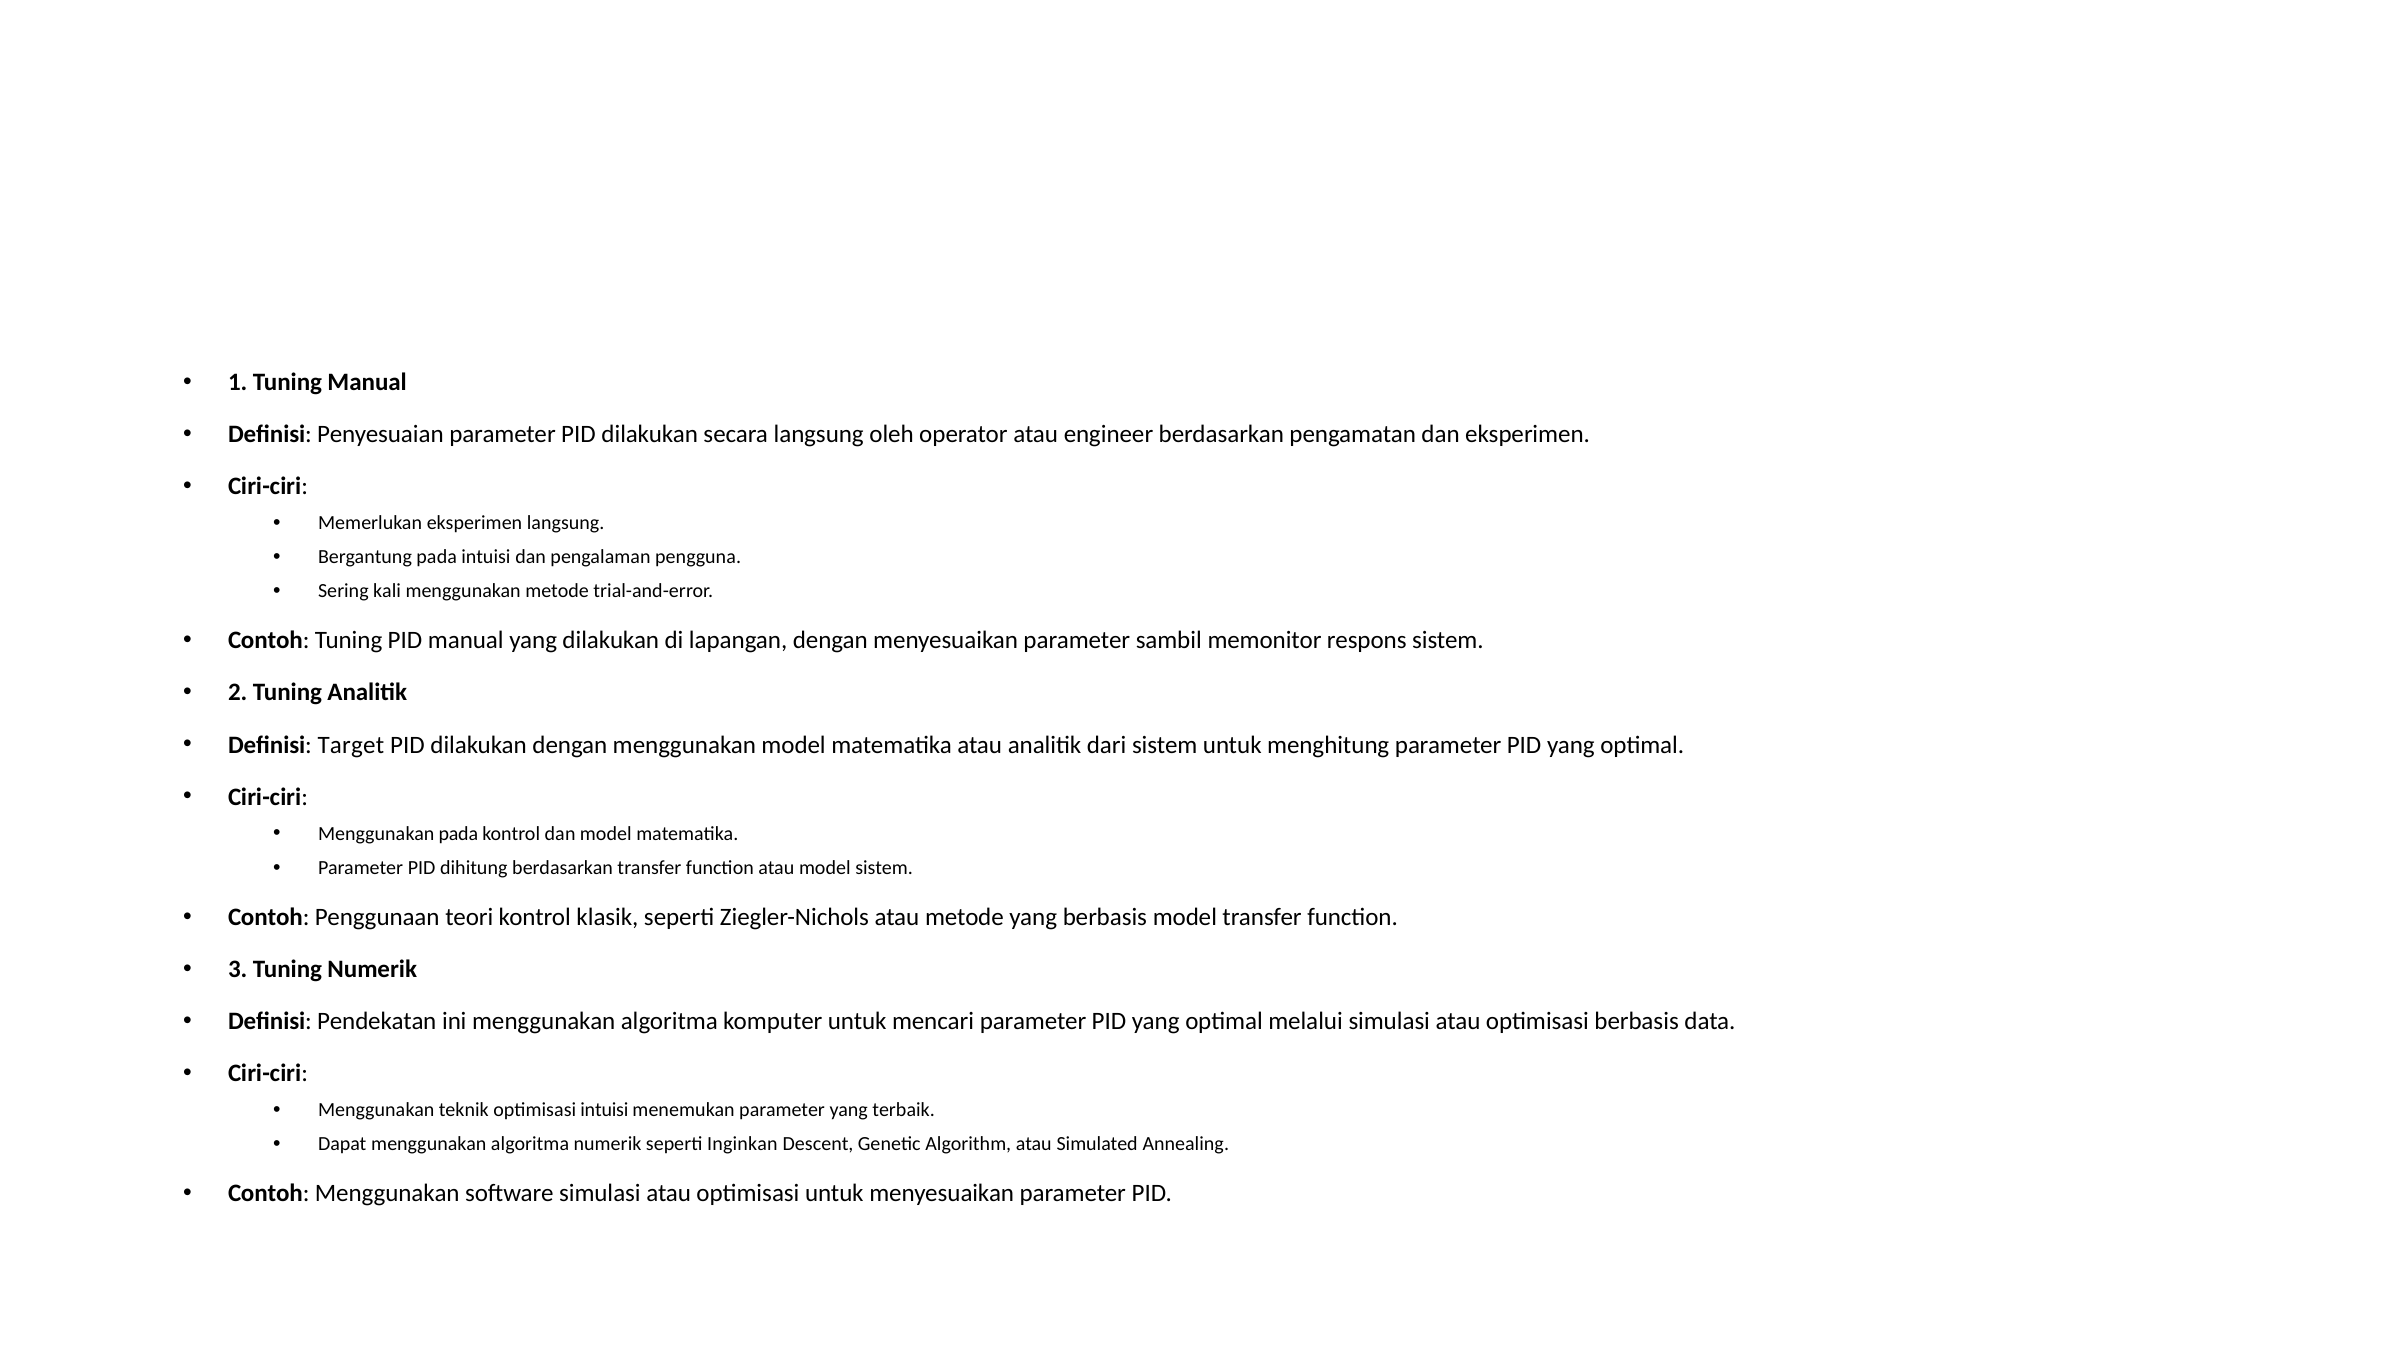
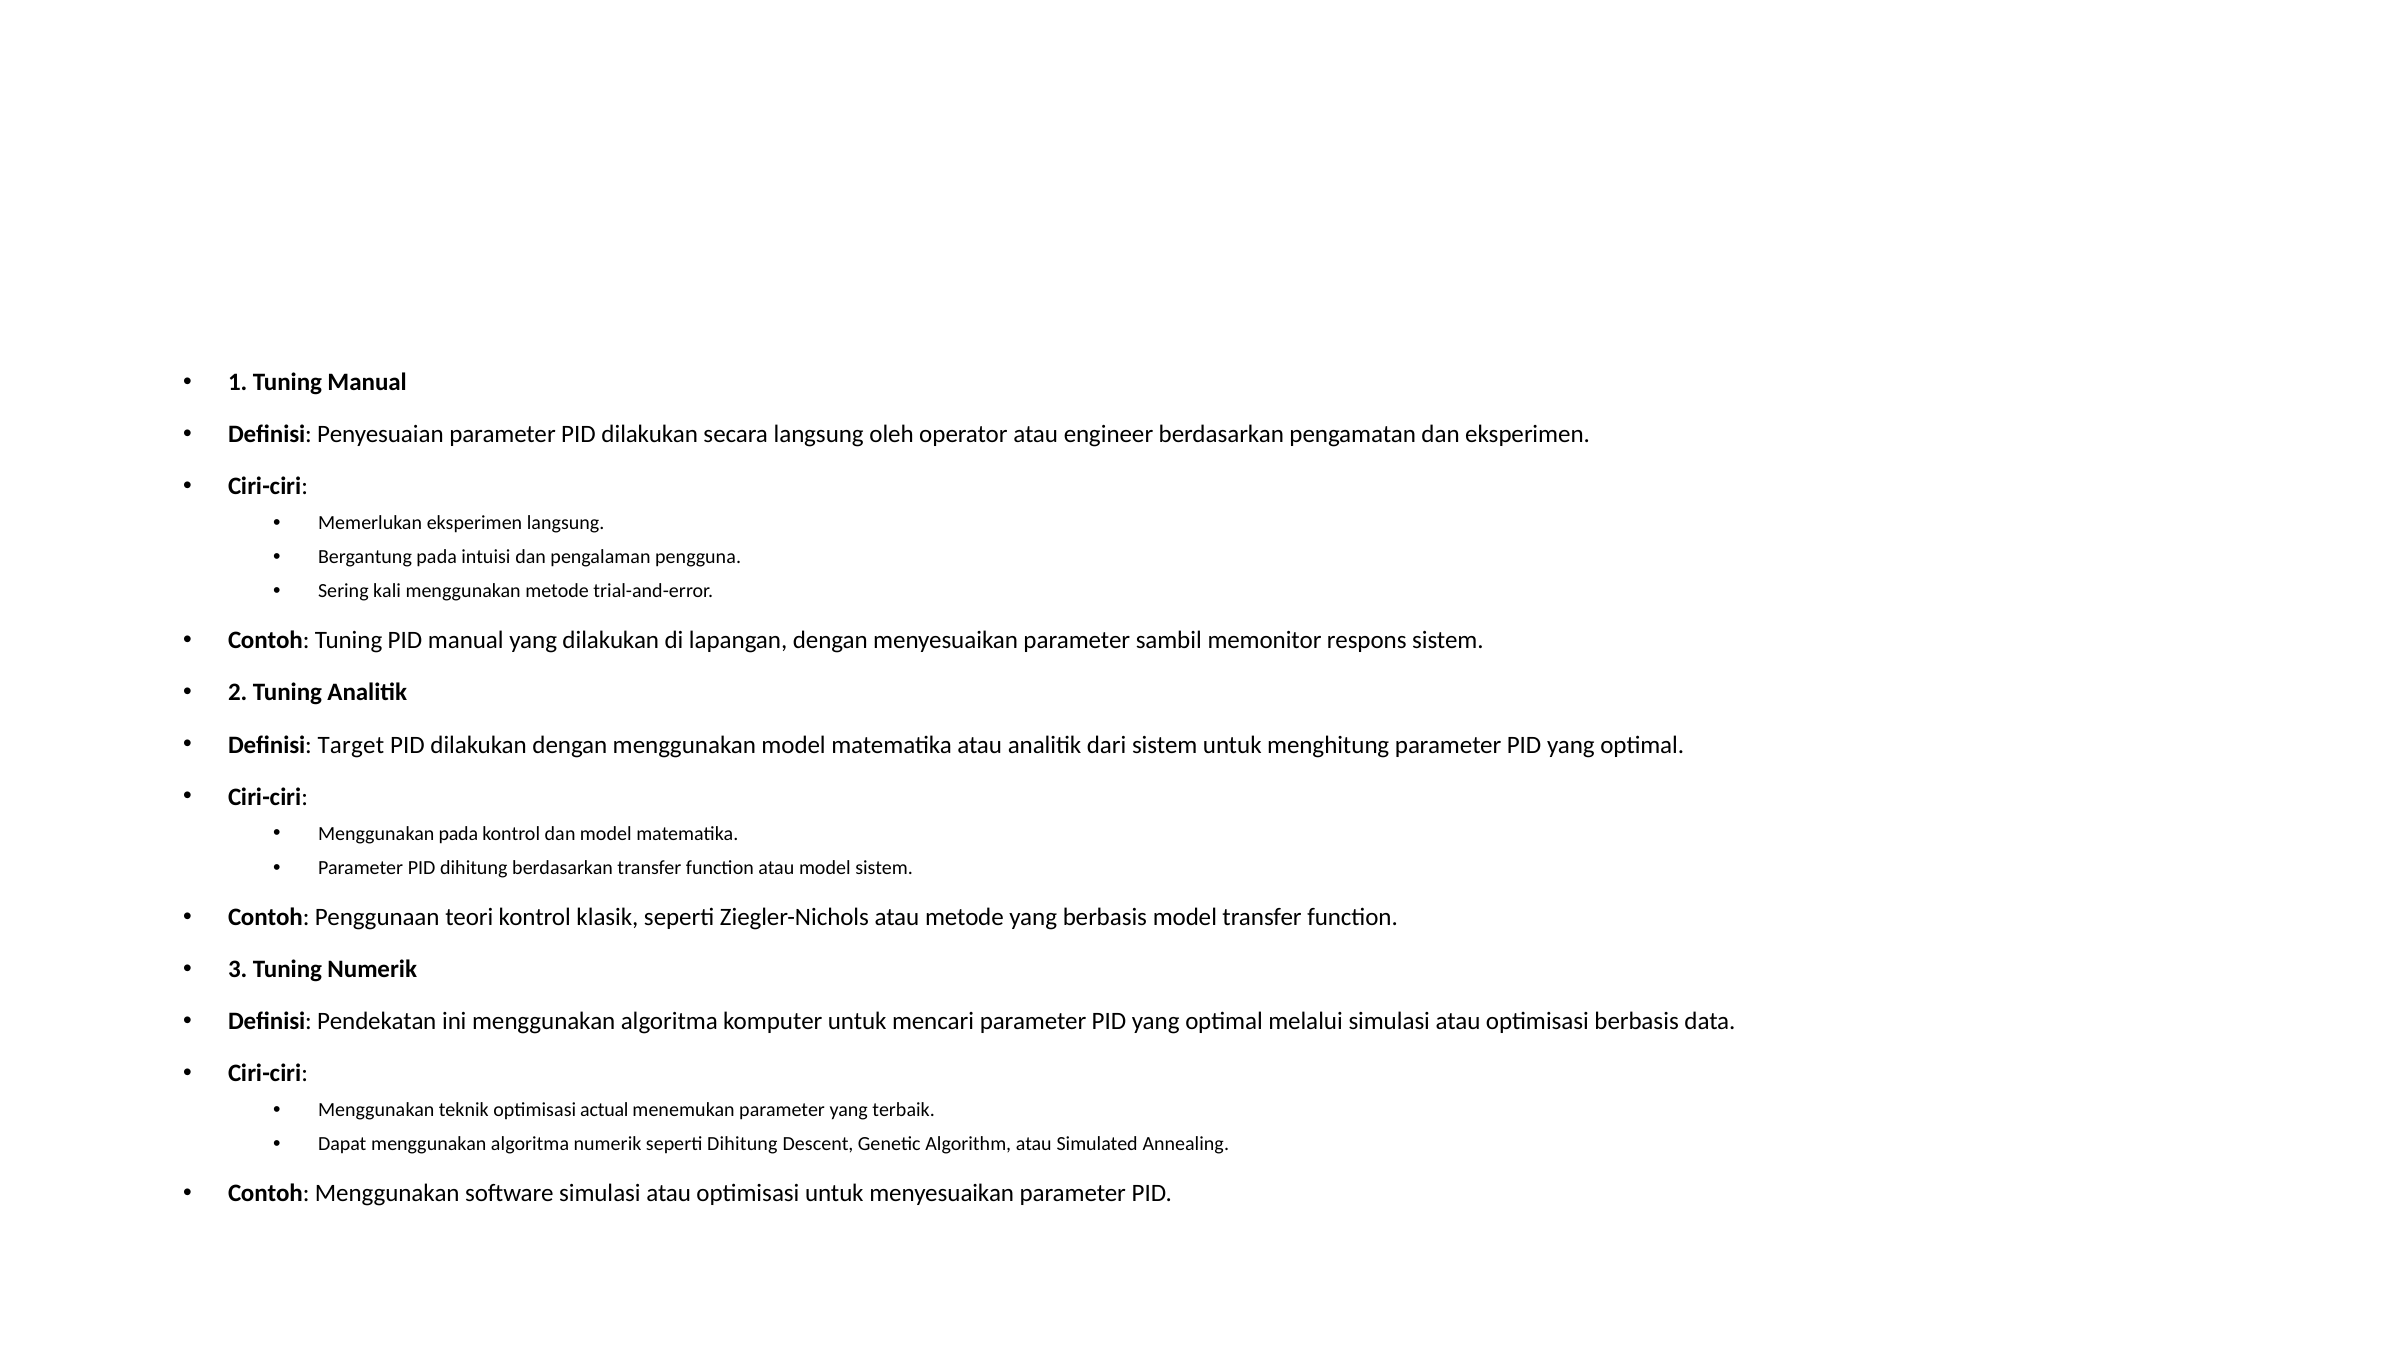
optimisasi intuisi: intuisi -> actual (604, 1110)
seperti Inginkan: Inginkan -> Dihitung (742, 1144)
